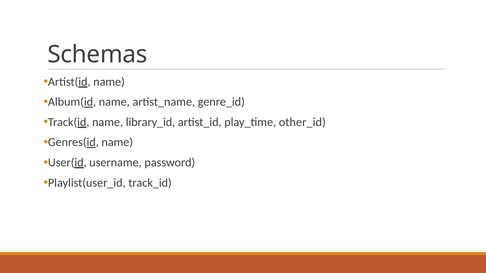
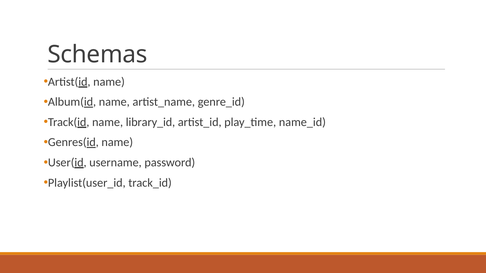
other_id: other_id -> name_id (302, 122)
